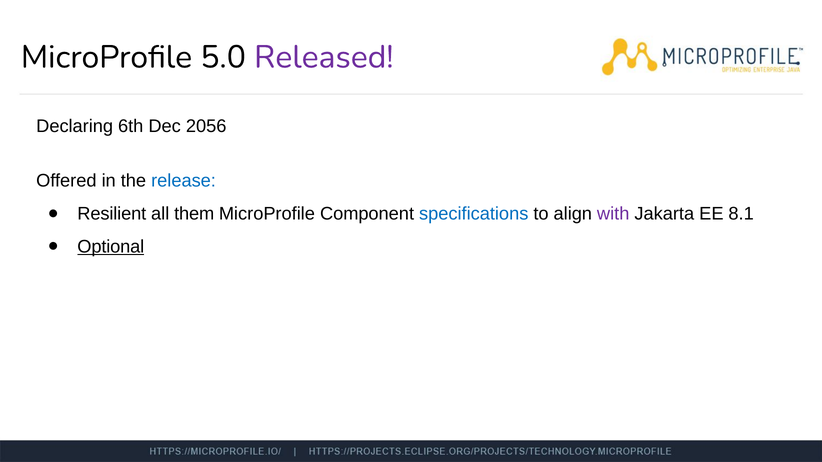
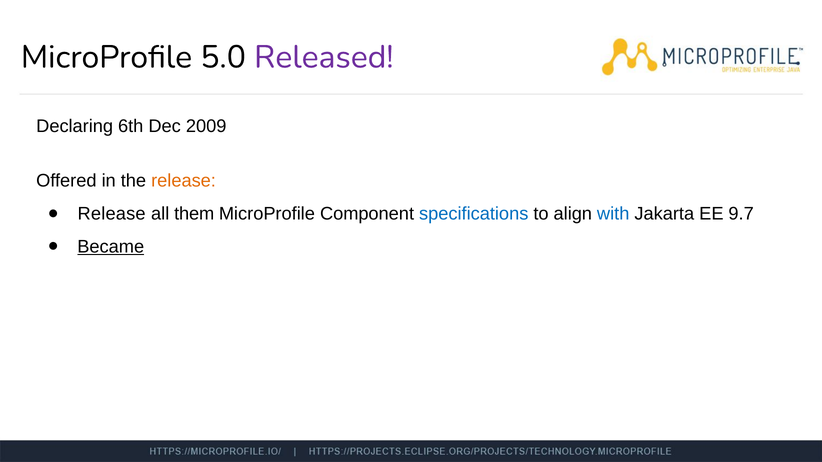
2056: 2056 -> 2009 (206, 126)
release colour: blue -> orange (184, 181)
Resilient: Resilient -> Release (112, 214)
with colour: purple -> blue (613, 214)
8.1: 8.1 -> 9.7 (741, 214)
Optional: Optional -> Became (111, 247)
